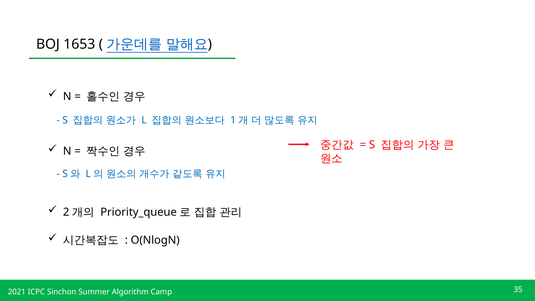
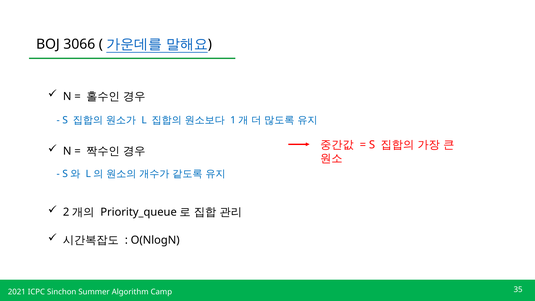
1653: 1653 -> 3066 (79, 44)
